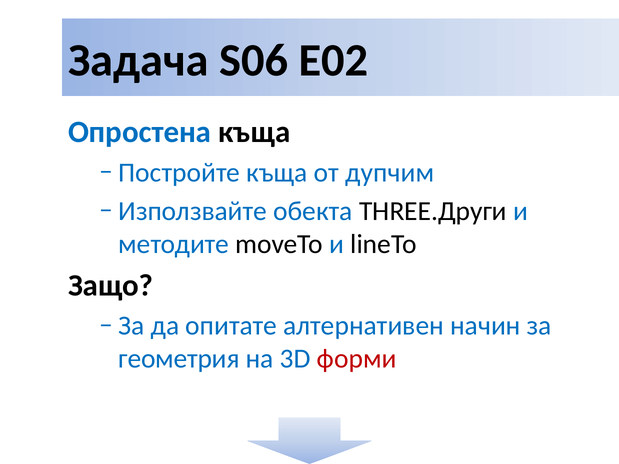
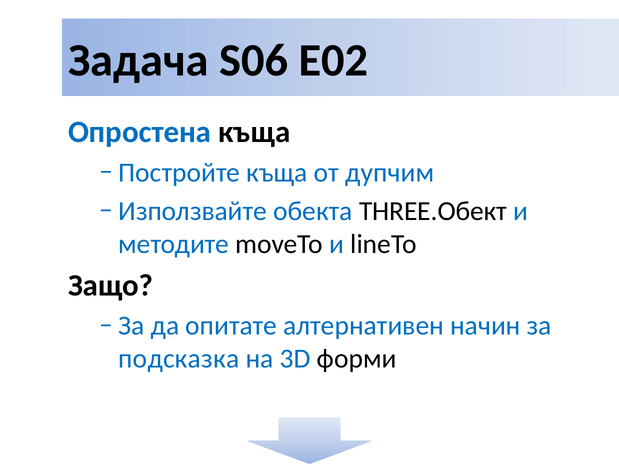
THREE.Други: THREE.Други -> THREE.Обект (433, 211)
геометрия: геометрия -> подсказка (179, 359)
форми colour: red -> black (357, 359)
